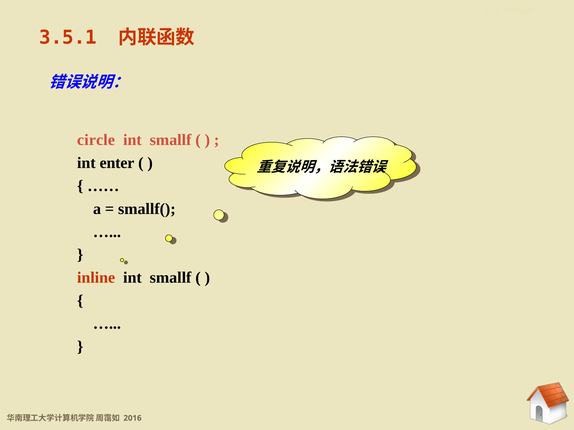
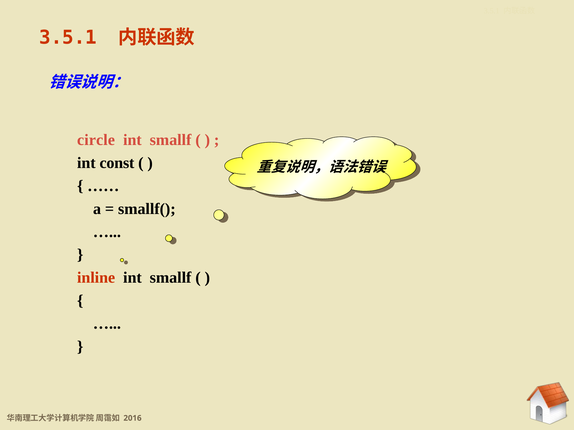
enter: enter -> const (117, 163)
